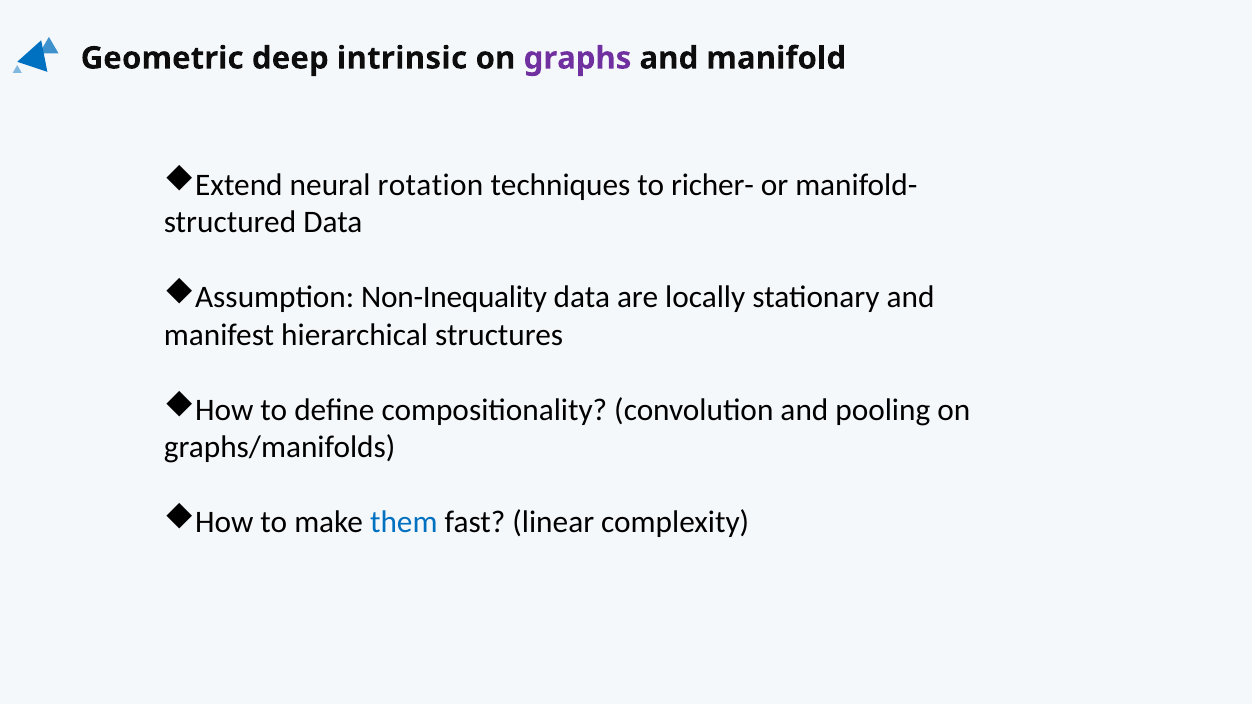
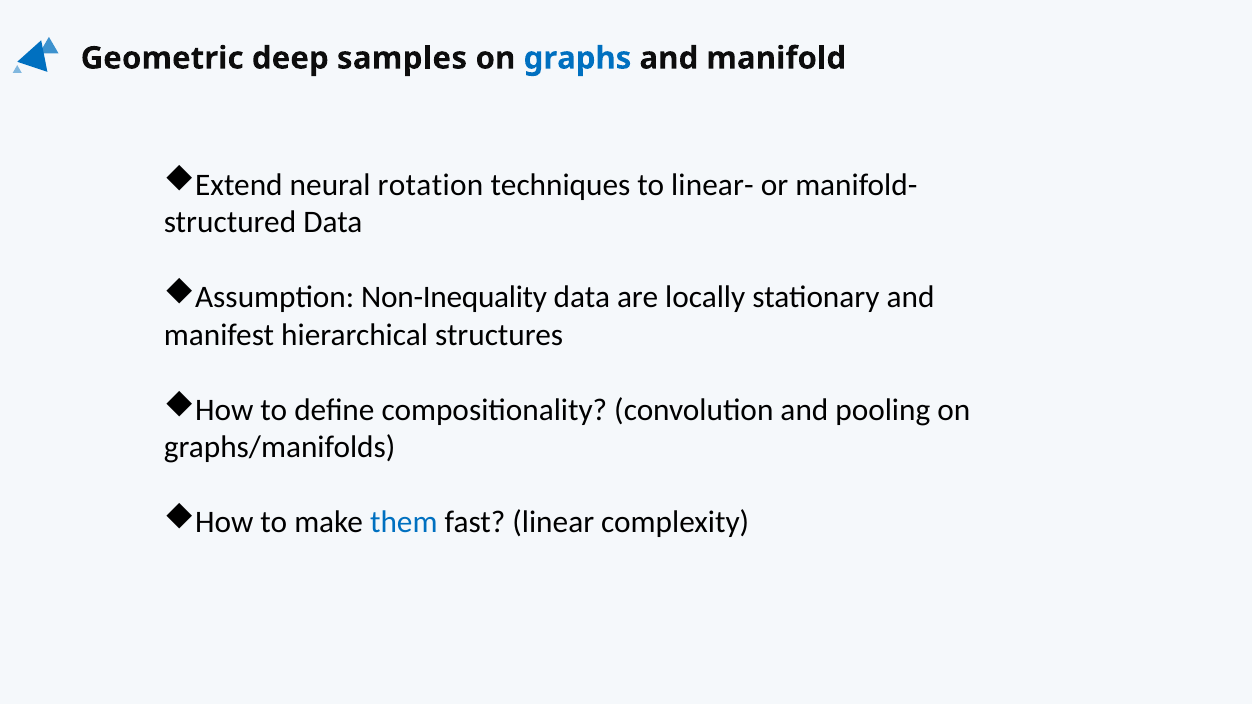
intrinsic: intrinsic -> samples (402, 58)
graphs colour: purple -> blue (577, 58)
richer-: richer- -> linear- (712, 185)
